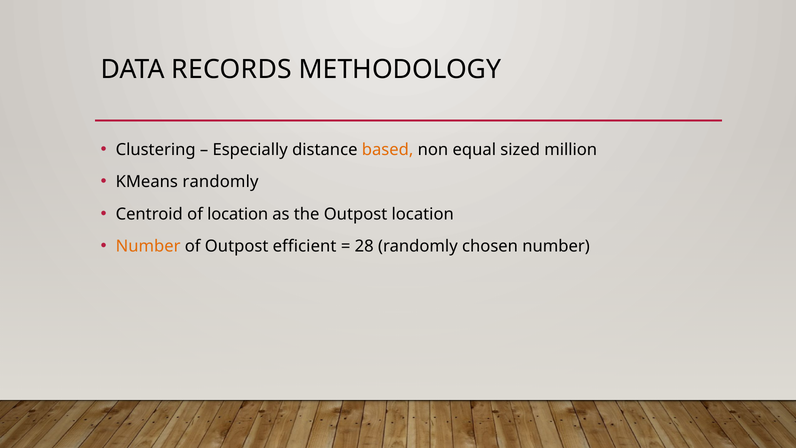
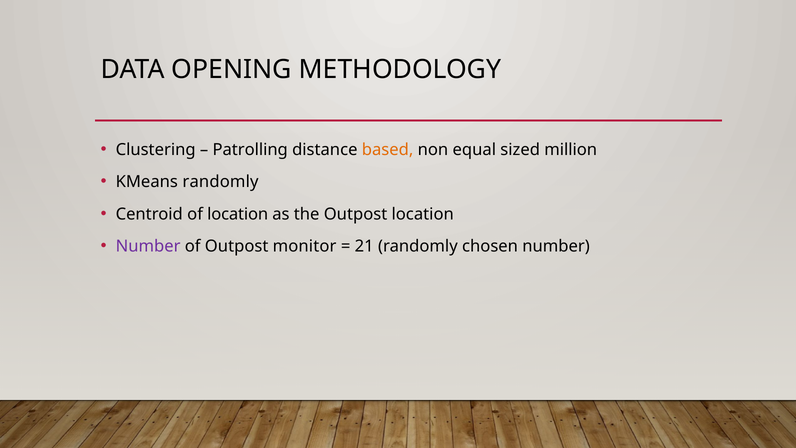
RECORDS: RECORDS -> OPENING (232, 70)
Especially: Especially -> Patrolling (250, 150)
Number colour: orange -> purple (148, 246)
efficient: efficient -> monitor (305, 246)
28: 28 -> 21 (364, 246)
